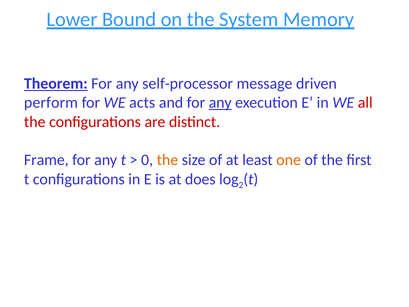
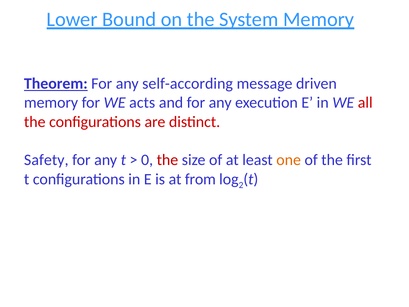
self-processor: self-processor -> self-according (188, 83)
perform: perform -> memory (51, 103)
any underline: present -> none (220, 103)
Frame: Frame -> Safety (46, 160)
the colour: orange -> red (167, 160)
does: does -> from (200, 179)
